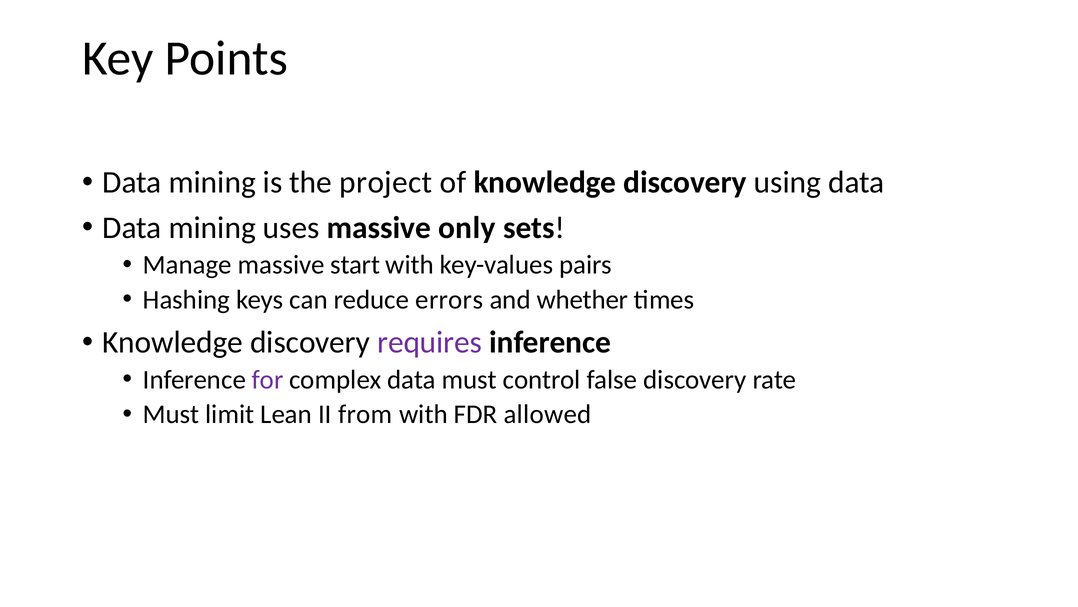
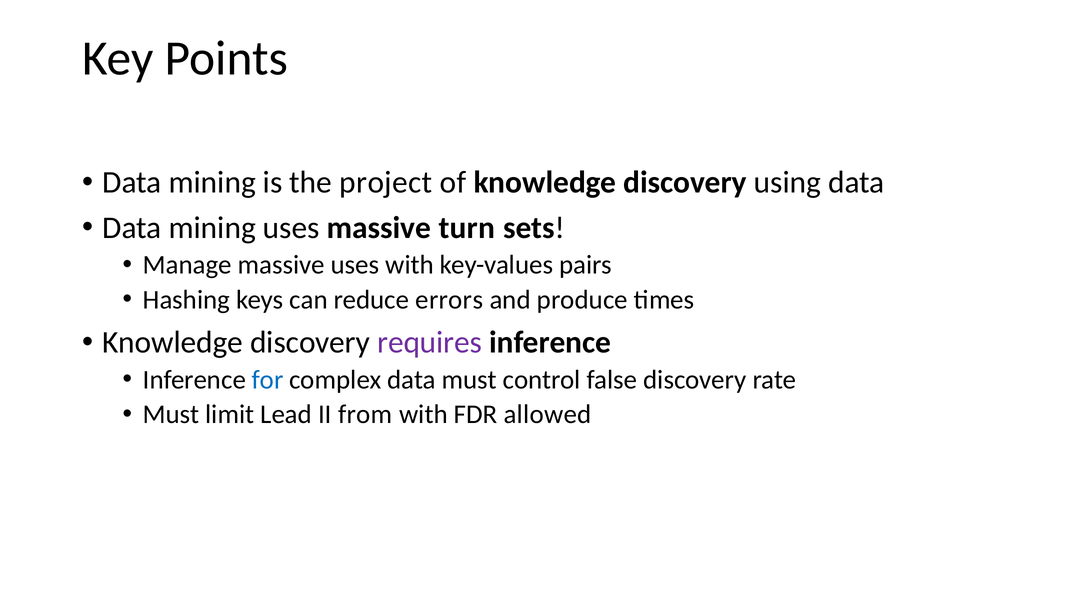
only: only -> turn (467, 227)
massive start: start -> uses (355, 265)
whether: whether -> produce (582, 299)
for colour: purple -> blue (268, 379)
Lean: Lean -> Lead (286, 414)
